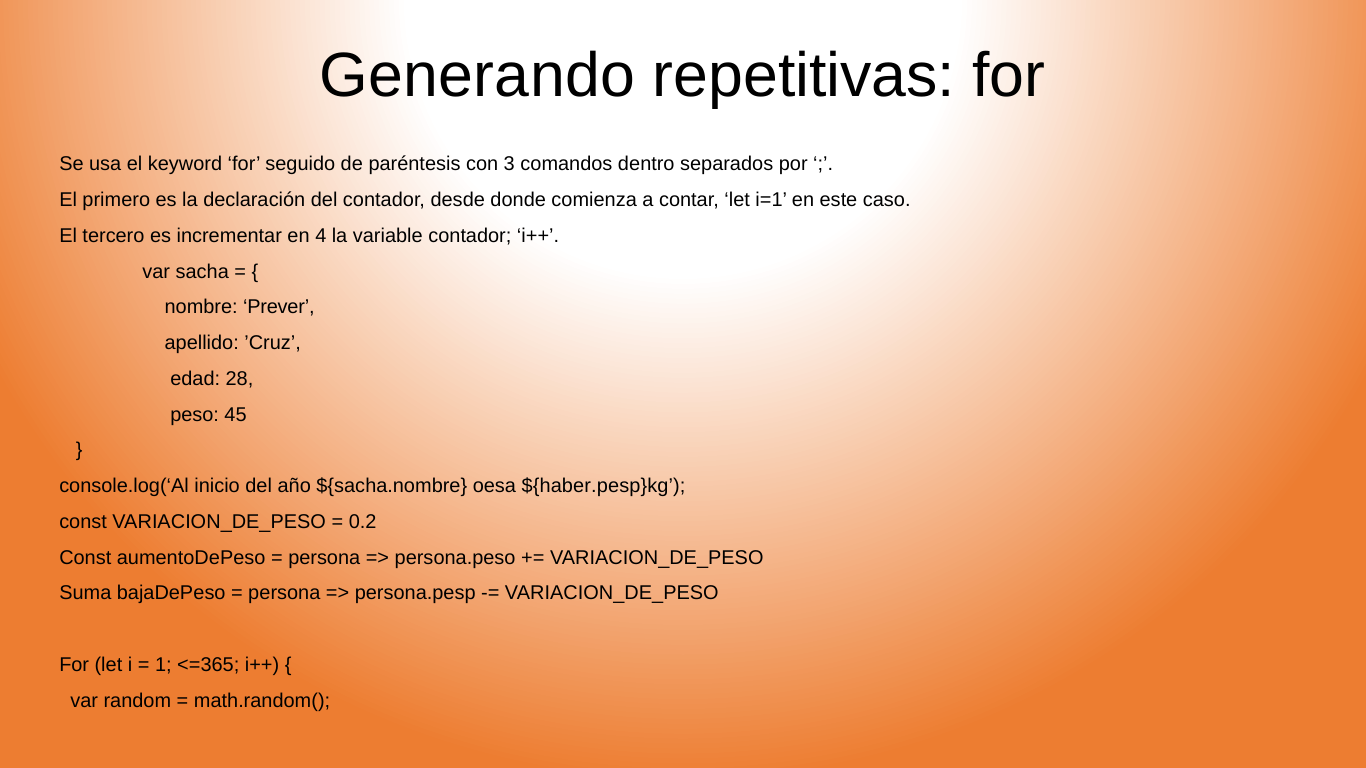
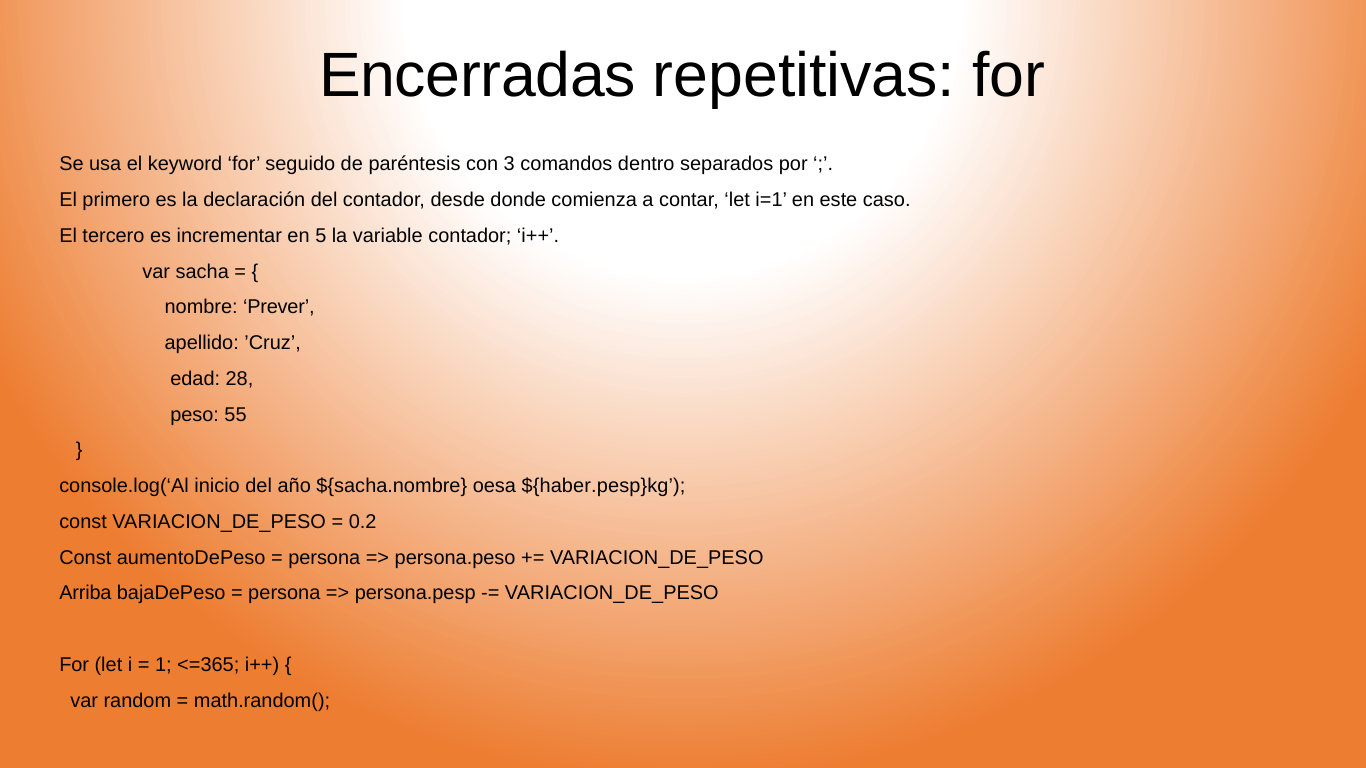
Generando: Generando -> Encerradas (477, 76)
4: 4 -> 5 (321, 236)
45: 45 -> 55 (236, 415)
Suma: Suma -> Arriba (85, 594)
